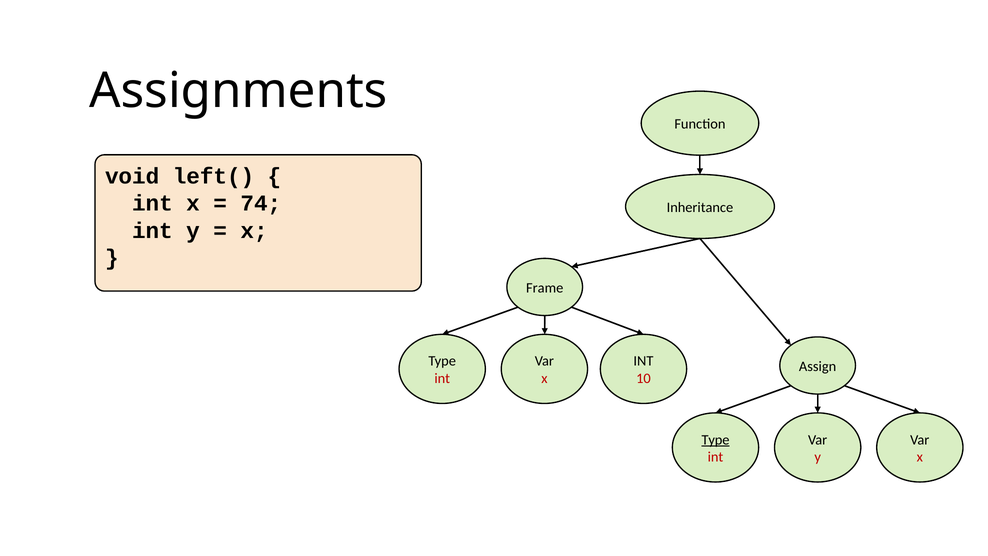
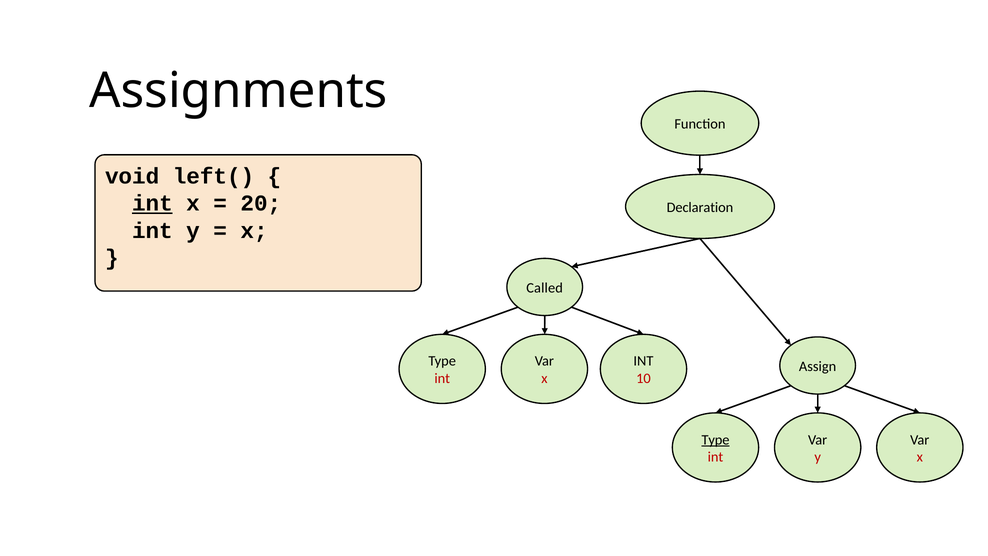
int underline: none -> present (152, 203)
74: 74 -> 20 (261, 203)
Inheritance: Inheritance -> Declaration (700, 207)
Frame: Frame -> Called (545, 288)
